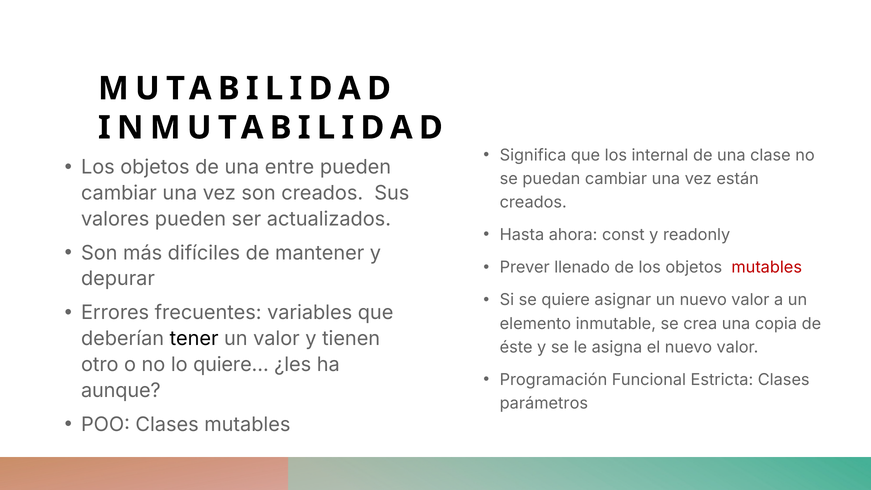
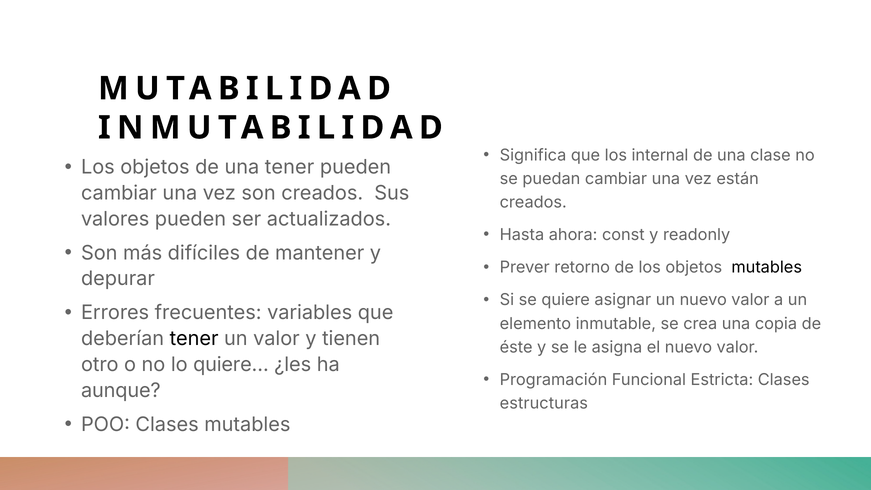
una entre: entre -> tener (290, 167)
llenado: llenado -> retorno (582, 267)
mutables colour: red -> black (767, 267)
parámetros: parámetros -> estructuras (544, 403)
